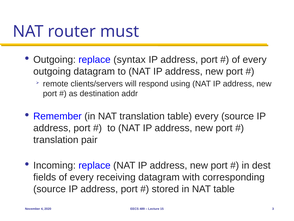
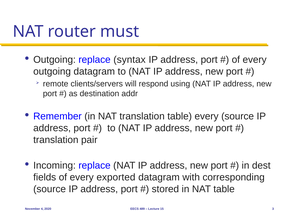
receiving: receiving -> exported (116, 177)
